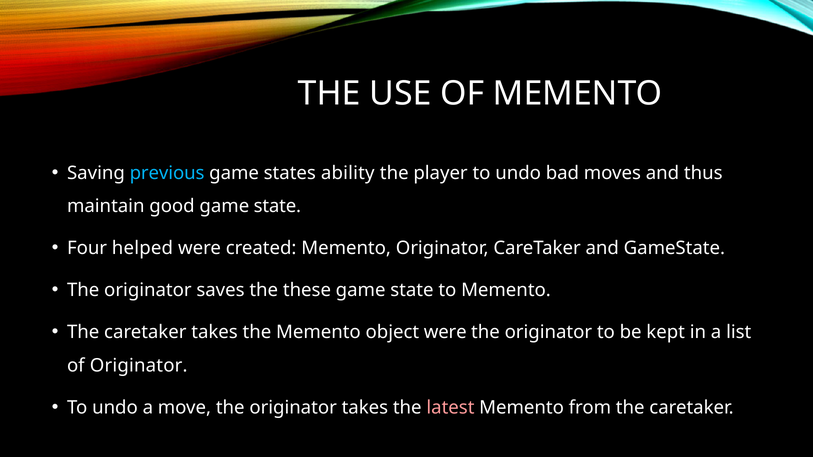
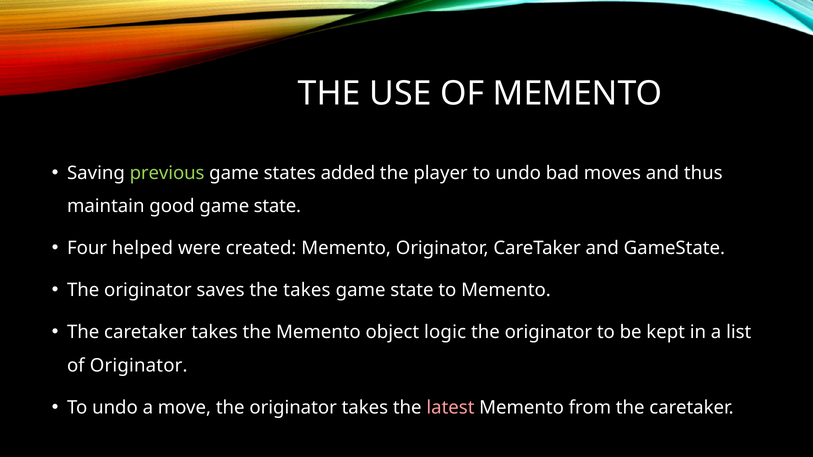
previous colour: light blue -> light green (167, 173)
ability: ability -> added (348, 173)
the these: these -> takes (307, 290)
object were: were -> logic (445, 332)
